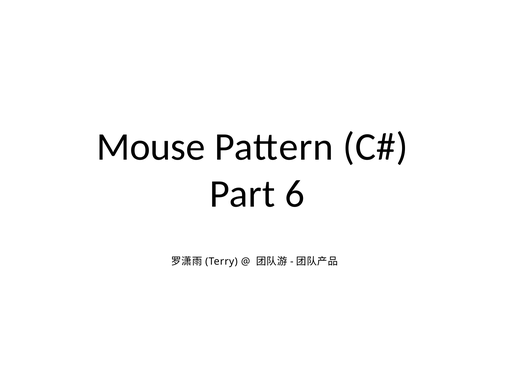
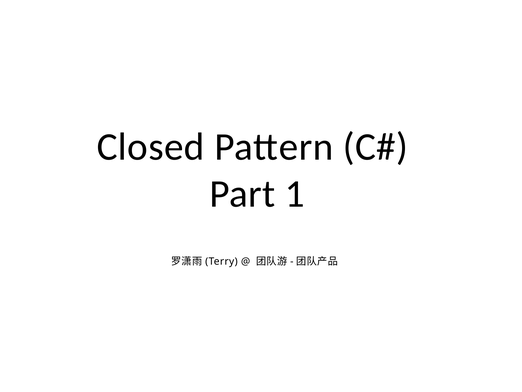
Mouse: Mouse -> Closed (151, 147)
6: 6 -> 1 (295, 194)
